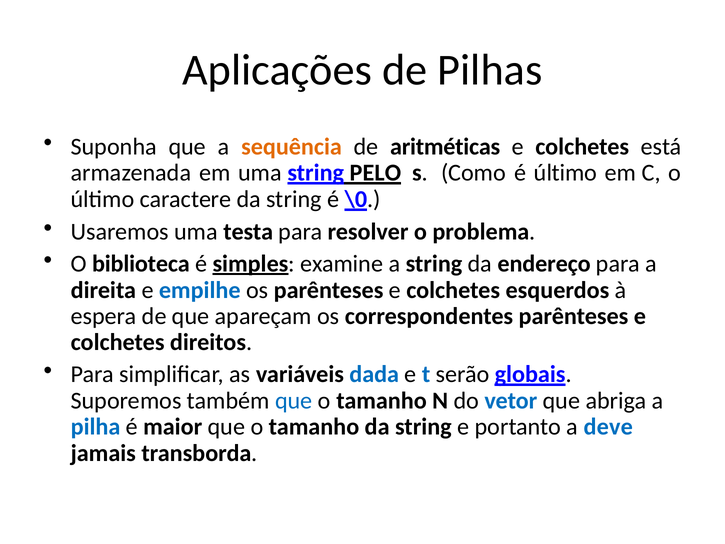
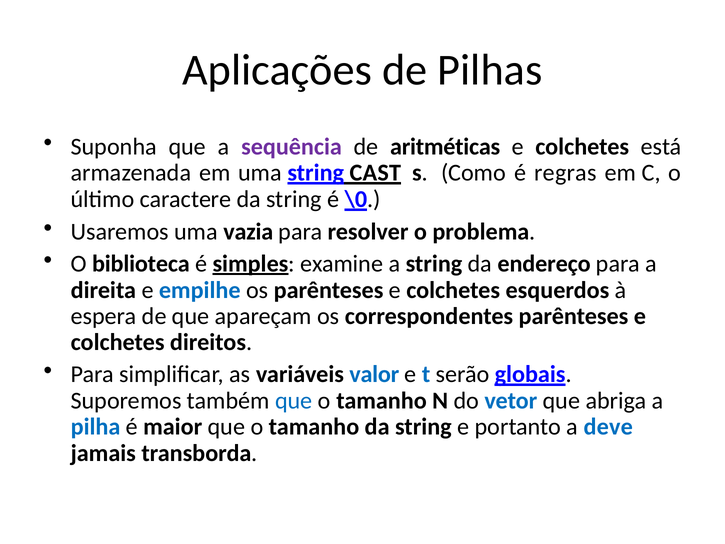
sequência colour: orange -> purple (292, 147)
PELO: PELO -> CAST (375, 173)
é último: último -> regras (565, 173)
testa: testa -> vazia (248, 232)
dada: dada -> valor (374, 374)
